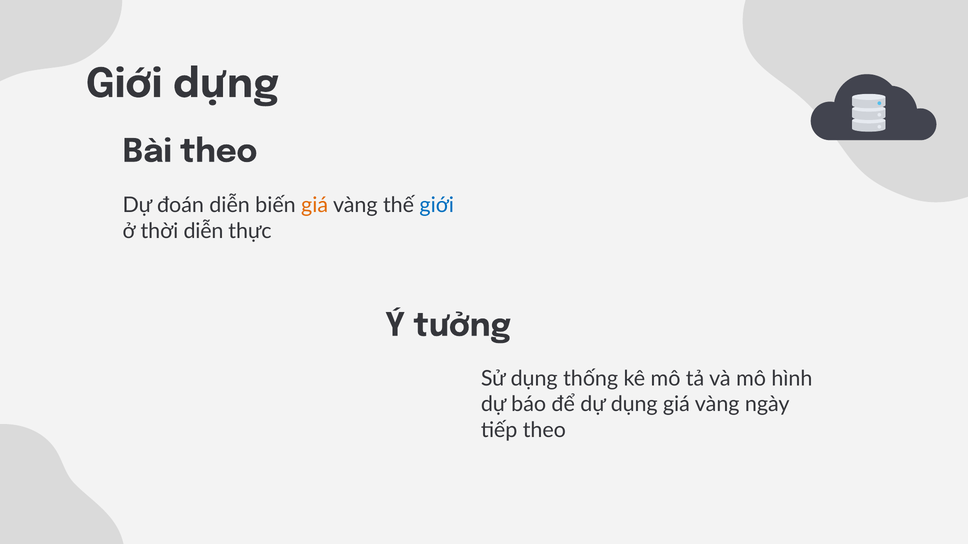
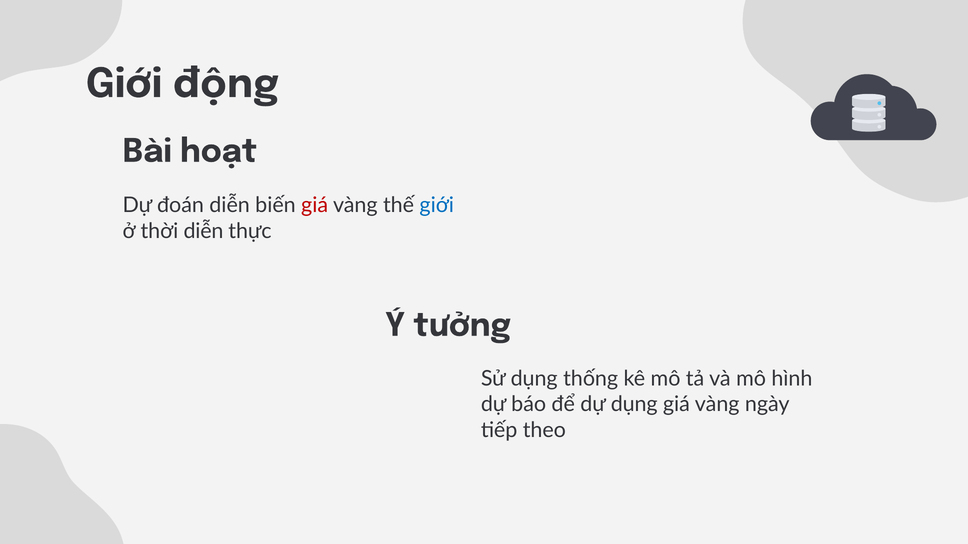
dựng: dựng -> động (226, 84)
Bài theo: theo -> hoạt (219, 151)
giá colour: orange -> red (315, 205)
